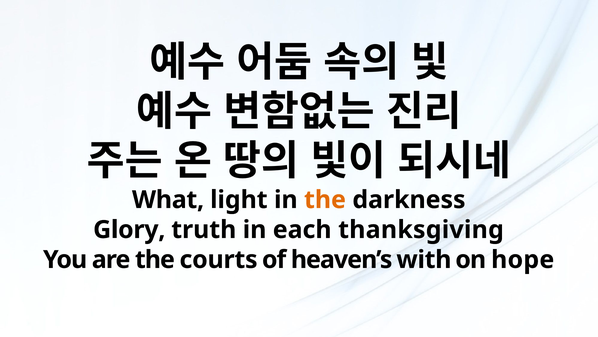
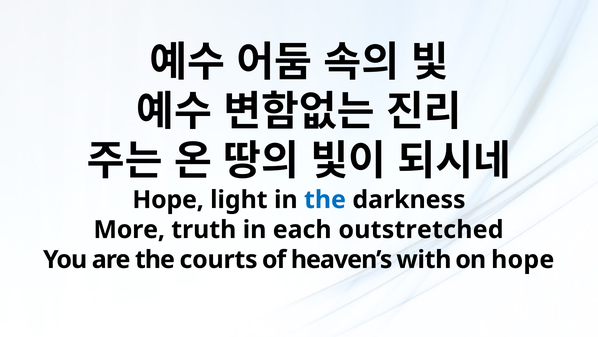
What: What -> Hope (168, 199)
the colour: orange -> blue (325, 199)
Glory: Glory -> More (129, 229)
thanksgiving: thanksgiving -> outstretched (421, 229)
